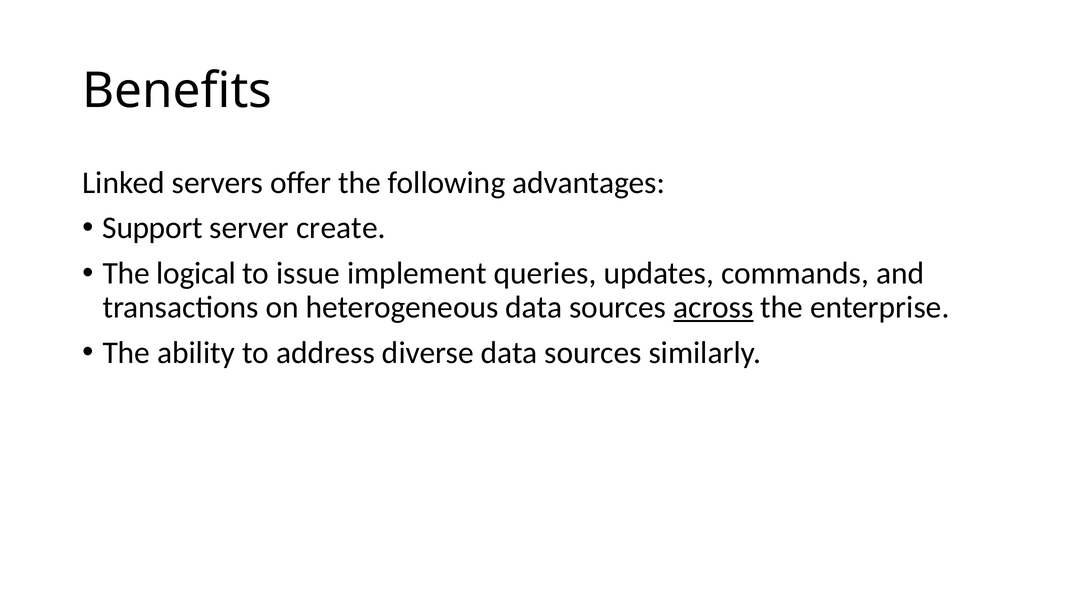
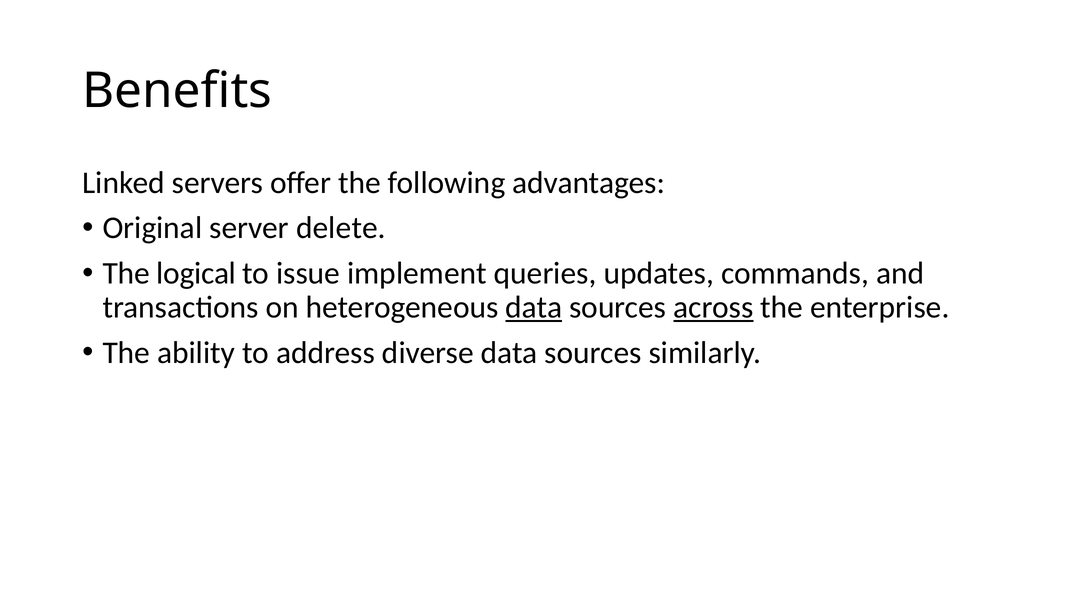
Support: Support -> Original (152, 228)
create: create -> delete (341, 228)
data underline: none -> present (534, 307)
